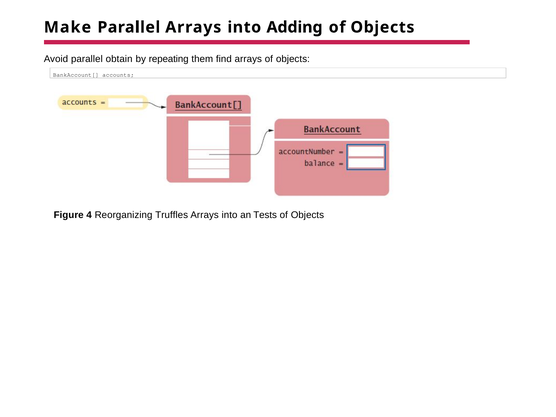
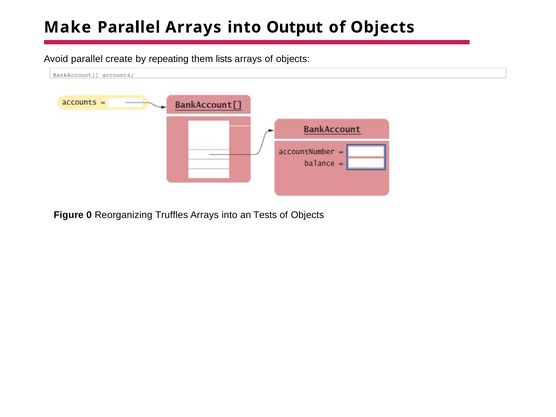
Adding: Adding -> Output (295, 27)
obtain: obtain -> create (119, 59)
find: find -> lists (224, 59)
4: 4 -> 0 (89, 215)
